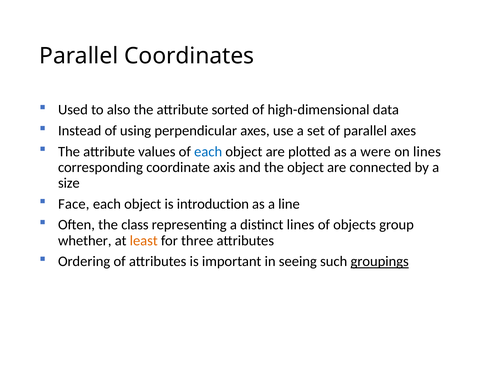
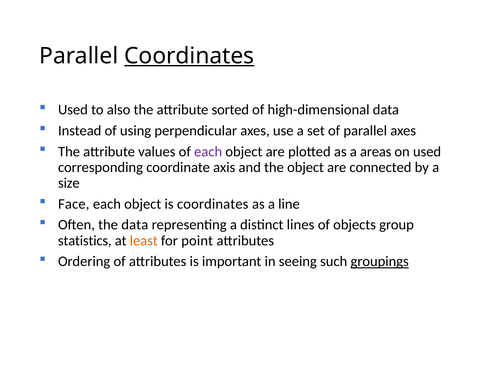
Coordinates underline: none -> present (189, 56)
each colour: blue -> purple (208, 152)
were: were -> areas (376, 152)
on lines: lines -> used (427, 152)
is introduction: introduction -> coordinates (213, 204)
the class: class -> data (135, 225)
whether: whether -> statistics (85, 241)
three: three -> point (197, 241)
